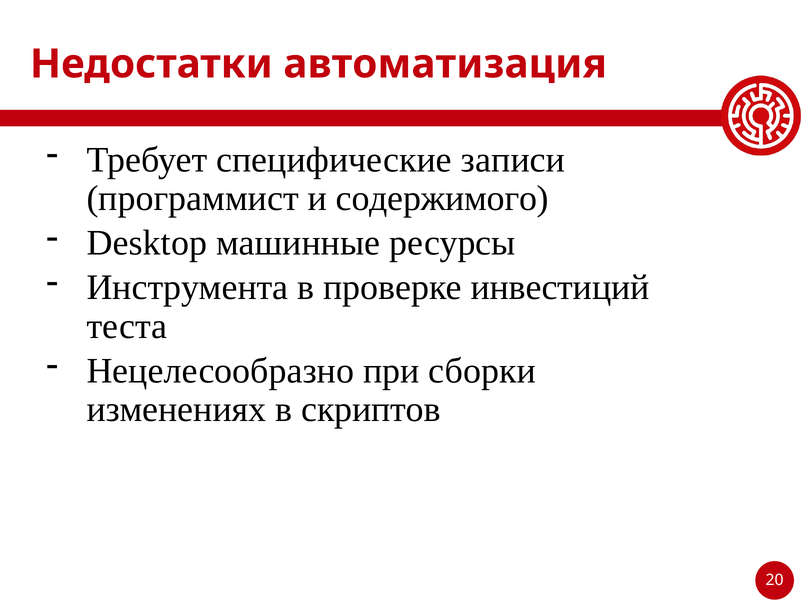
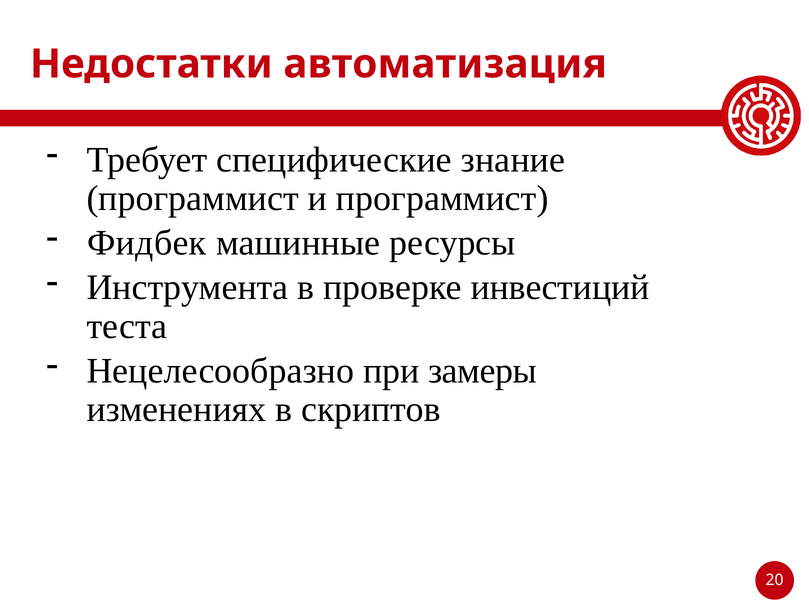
записи: записи -> знание (513, 160)
и содержимого: содержимого -> программист (442, 199)
Desktop: Desktop -> Фидбек (147, 243)
сборки: сборки -> замеры (483, 371)
